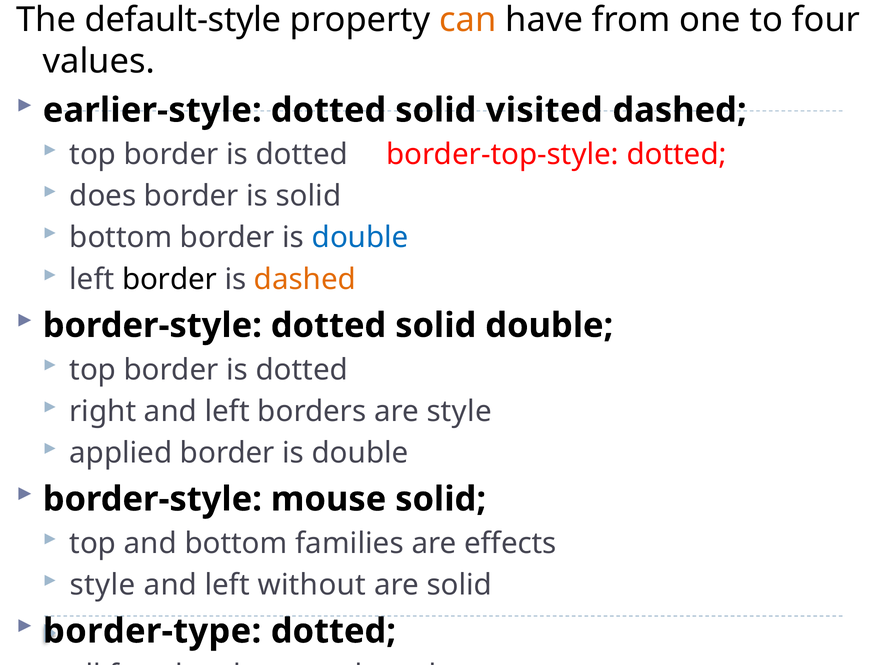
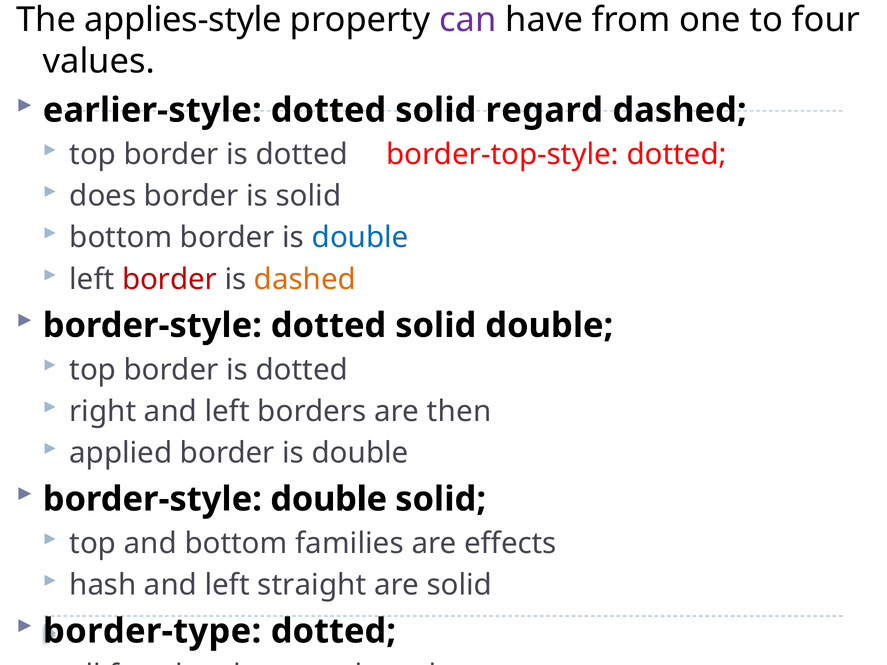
default-style: default-style -> applies-style (183, 20)
can colour: orange -> purple (468, 20)
visited: visited -> regard (544, 110)
border colour: black -> red (170, 279)
are style: style -> then (459, 412)
border-style mouse: mouse -> double (329, 499)
style: style -> hash (103, 585)
without: without -> straight (312, 585)
